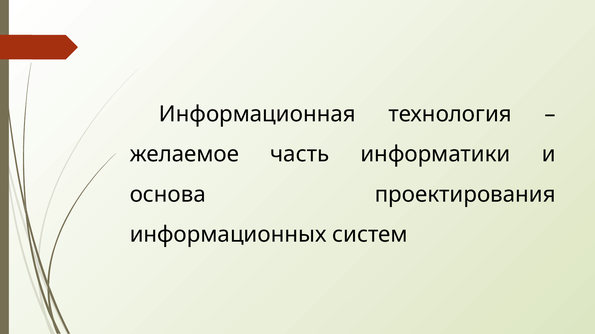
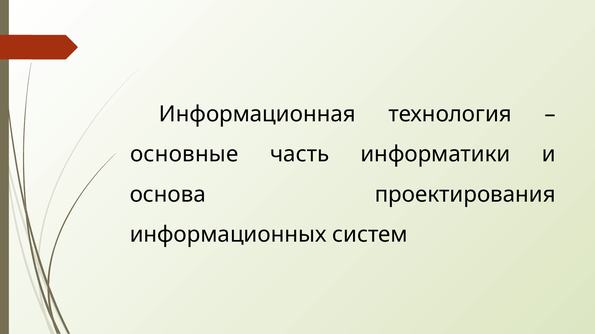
желаемое: желаемое -> основные (184, 155)
